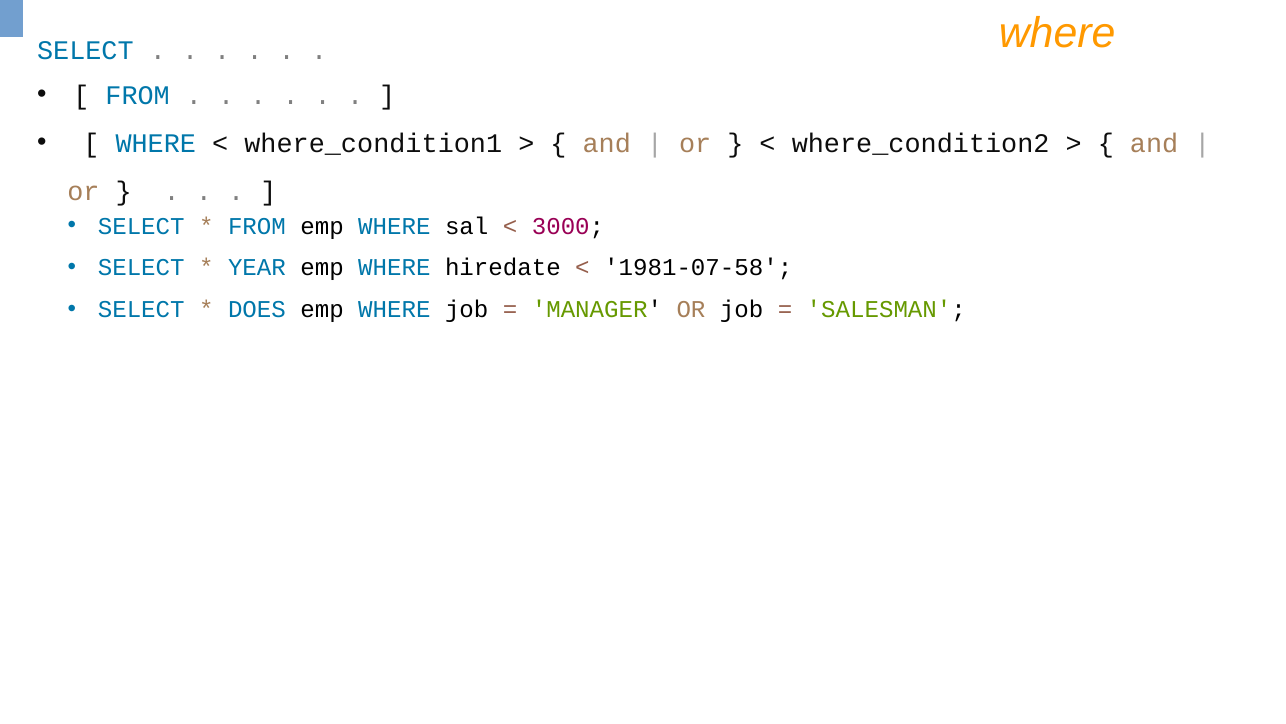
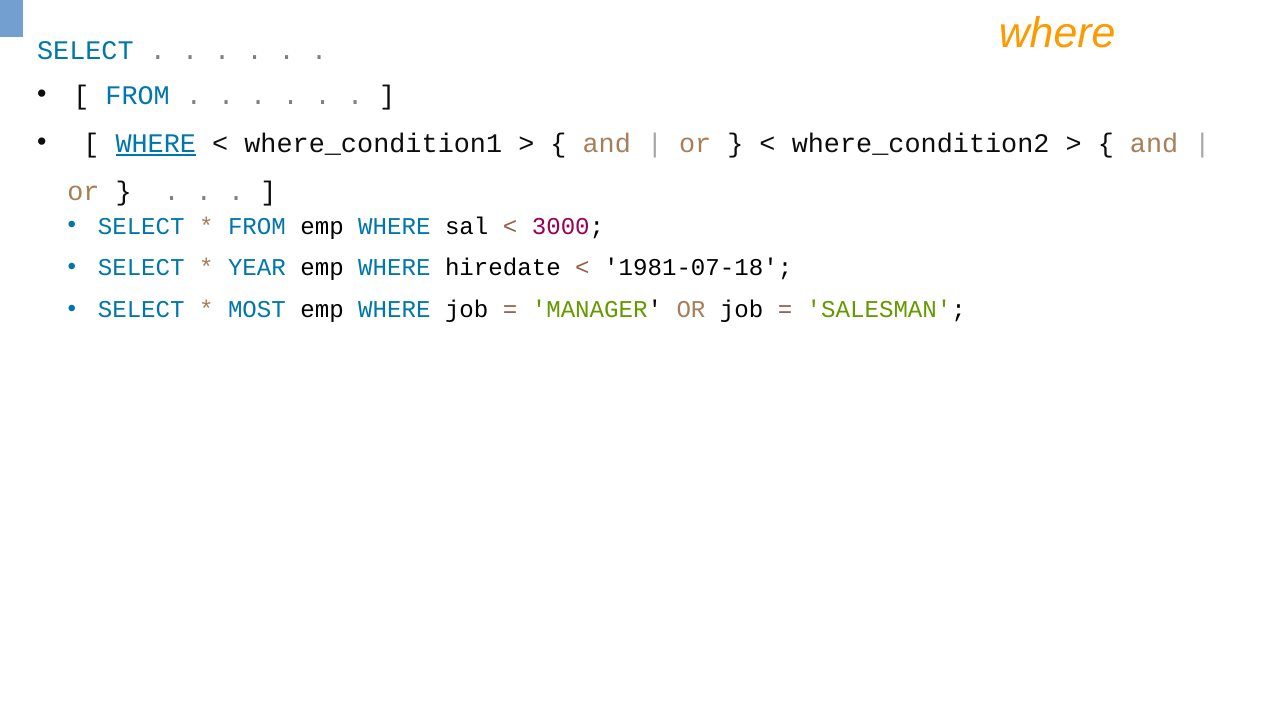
WHERE underline: none -> present (156, 143)
1981-07-58: 1981-07-58 -> 1981-07-18 (698, 268)
DOES: DOES -> MOST (257, 309)
